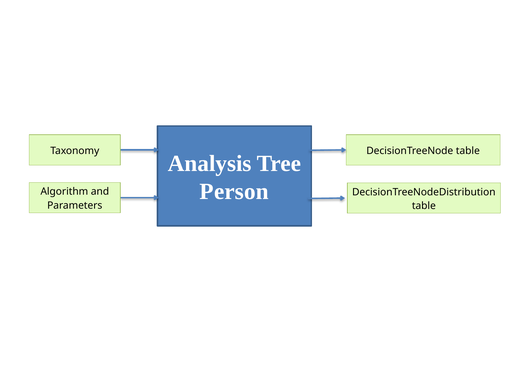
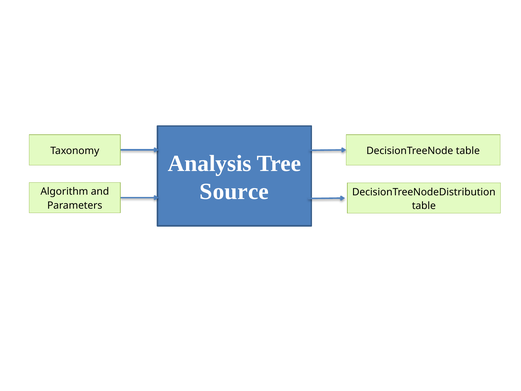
Person: Person -> Source (234, 191)
